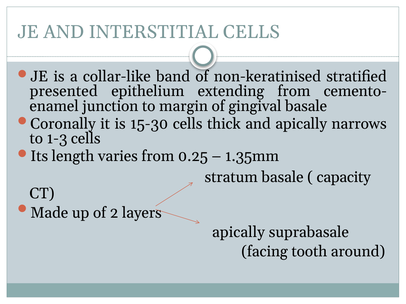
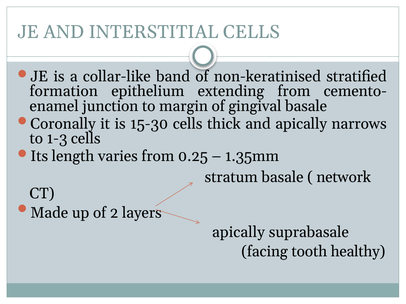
presented: presented -> formation (64, 91)
capacity: capacity -> network (344, 177)
around: around -> healthy (358, 252)
